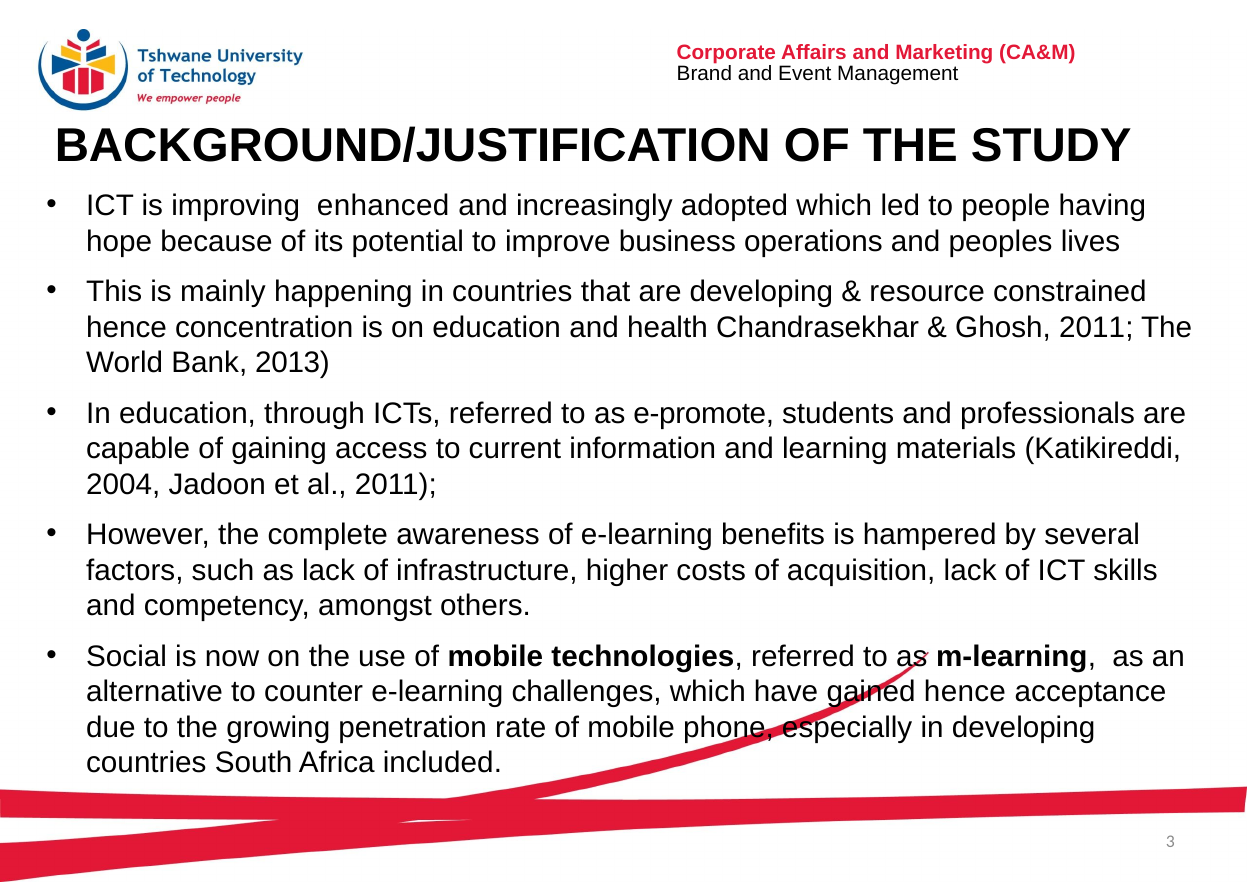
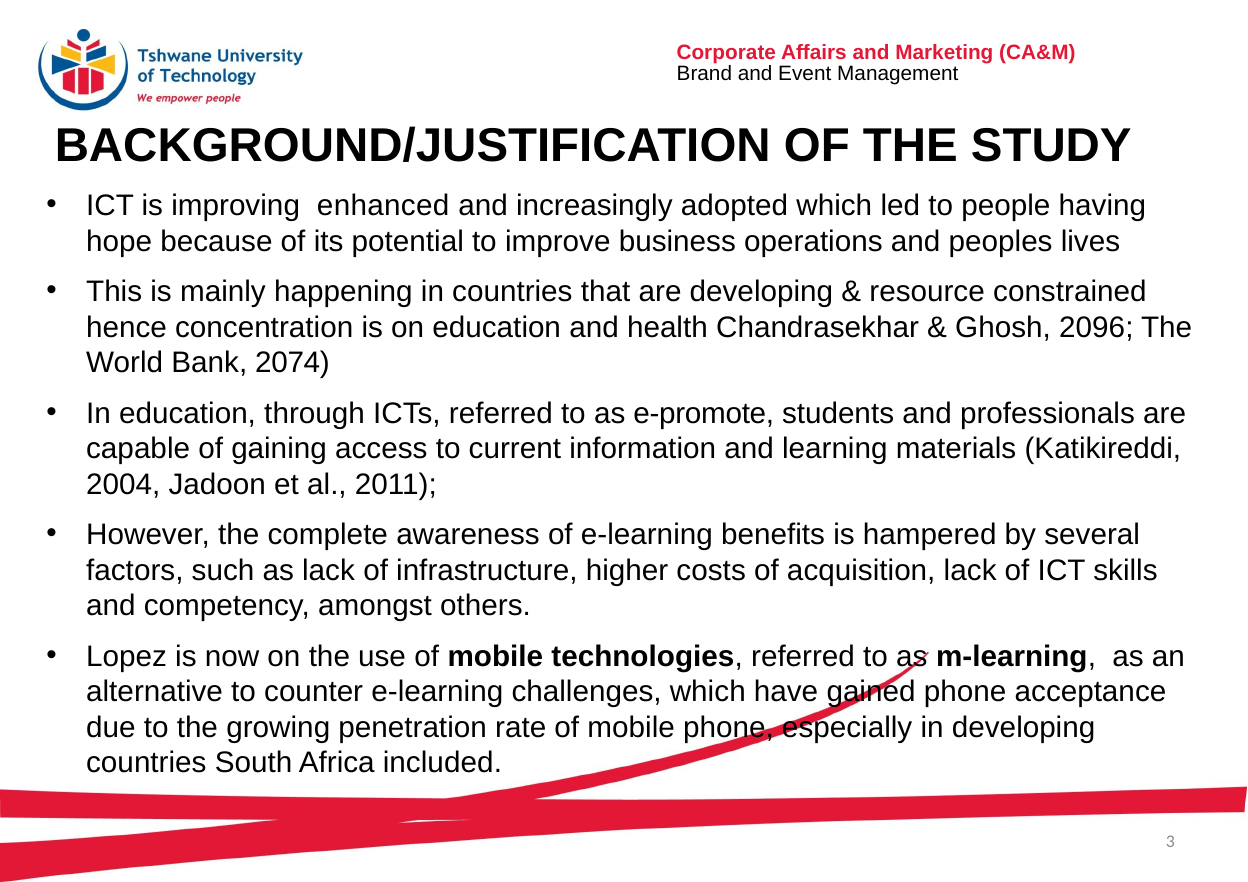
Ghosh 2011: 2011 -> 2096 (1096, 328)
2013: 2013 -> 2074 (292, 363)
Social: Social -> Lopez (127, 657)
gained hence: hence -> phone (965, 692)
